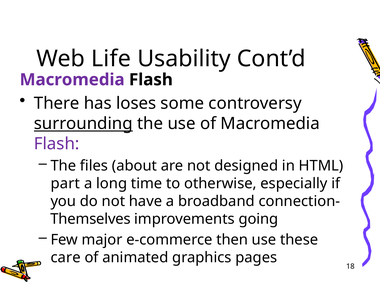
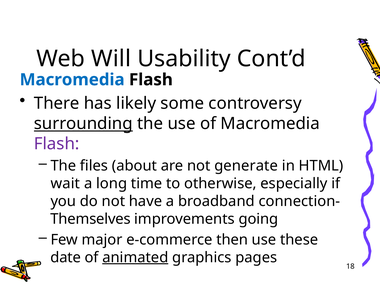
Life: Life -> Will (111, 59)
Macromedia colour: purple -> blue (72, 80)
loses: loses -> likely (136, 103)
designed: designed -> generate (246, 166)
part: part -> wait (65, 183)
care: care -> date (66, 257)
animated underline: none -> present (135, 257)
